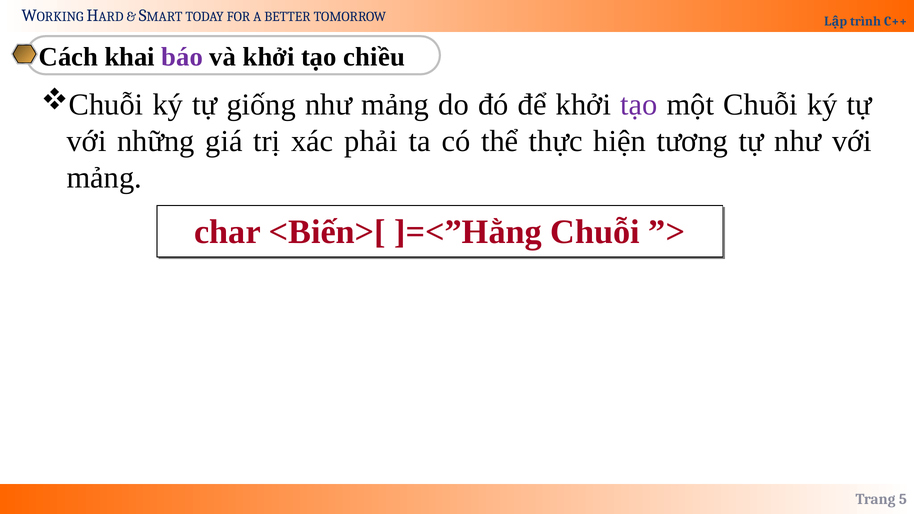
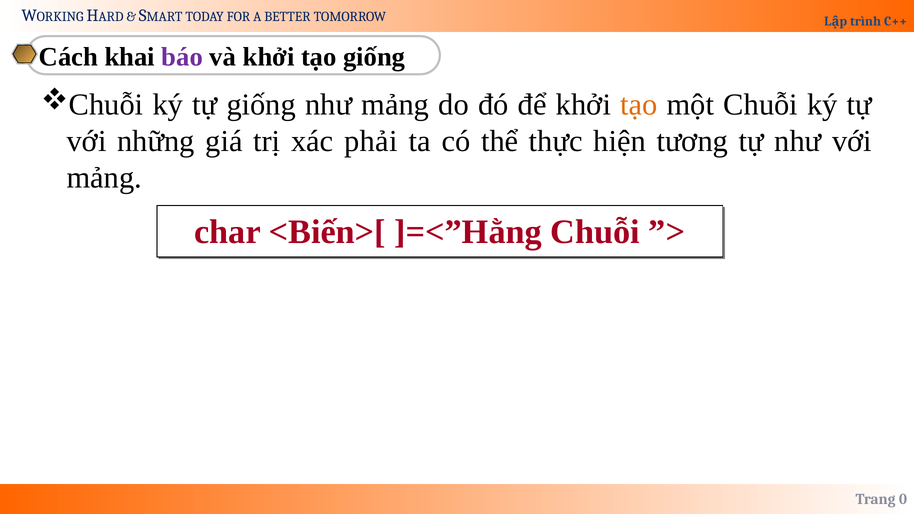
tạo chiều: chiều -> giống (374, 57)
tạo colour: purple -> orange (639, 104)
5: 5 -> 0 (903, 500)
